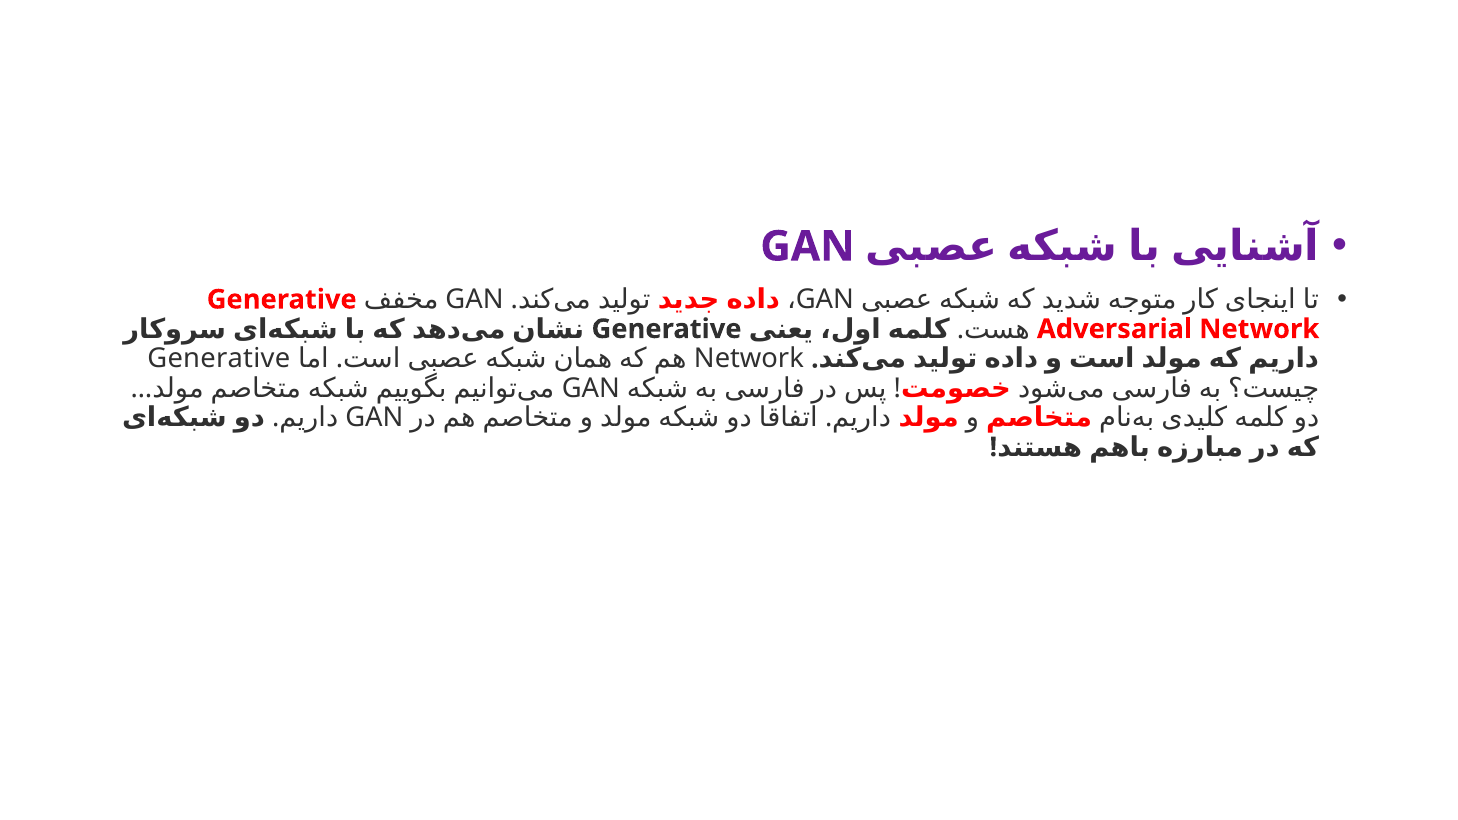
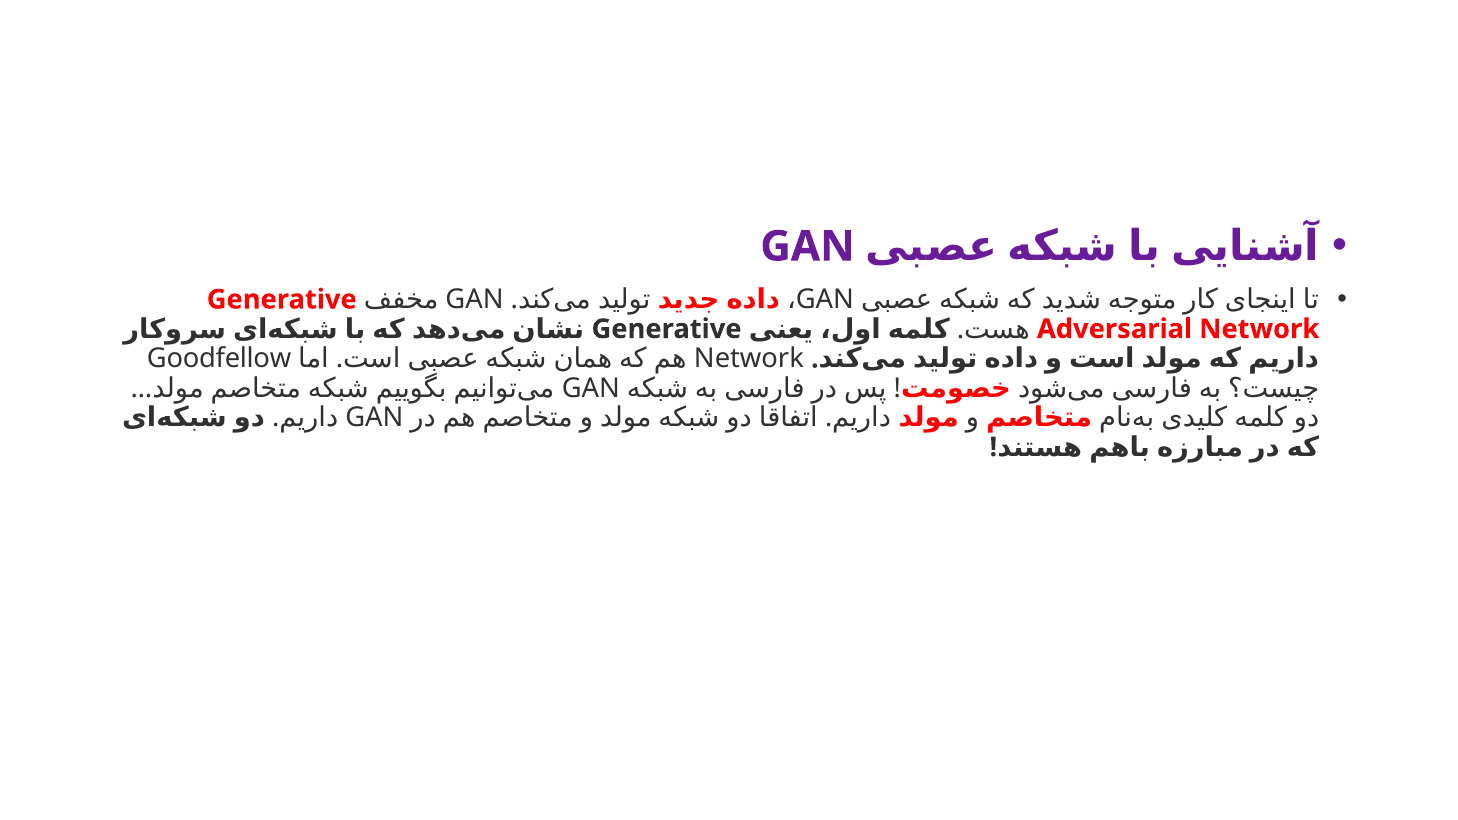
Generative: Generative -> Goodfellow (219, 359)
